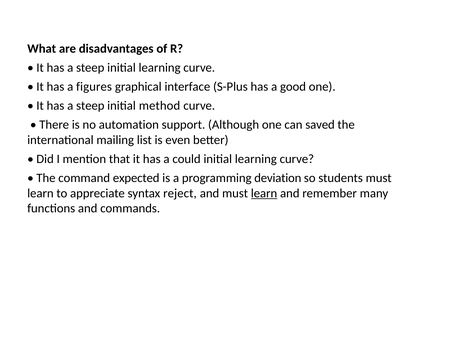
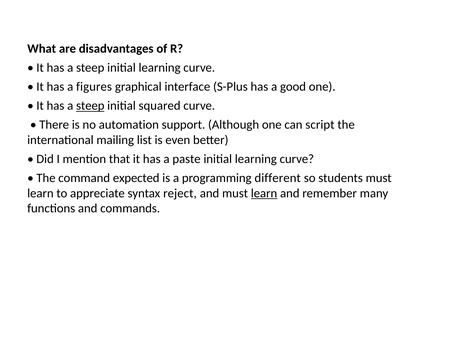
steep underline: none -> present (90, 106)
method: method -> squared (160, 106)
saved: saved -> script (320, 125)
could: could -> paste (187, 159)
deviation: deviation -> different (278, 178)
